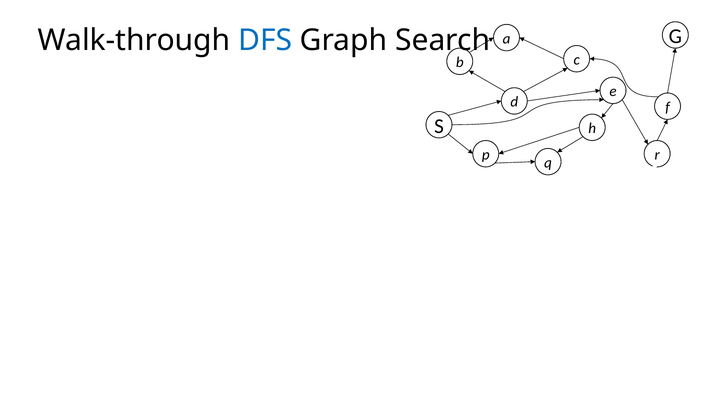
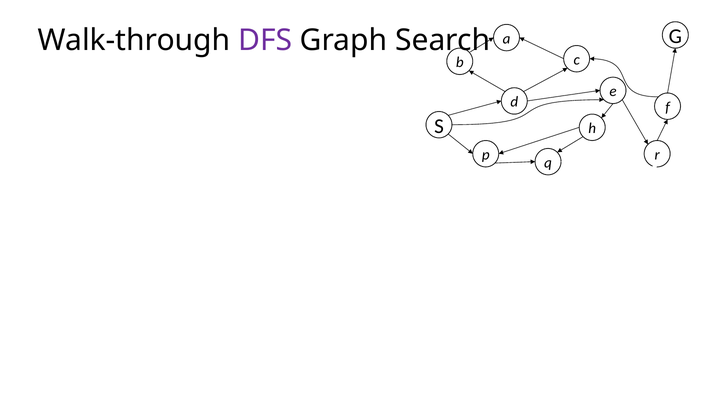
DFS colour: blue -> purple (265, 40)
